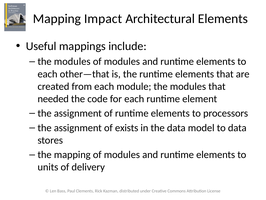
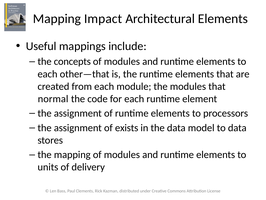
modules: modules -> concepts (72, 61)
needed: needed -> normal (53, 99)
